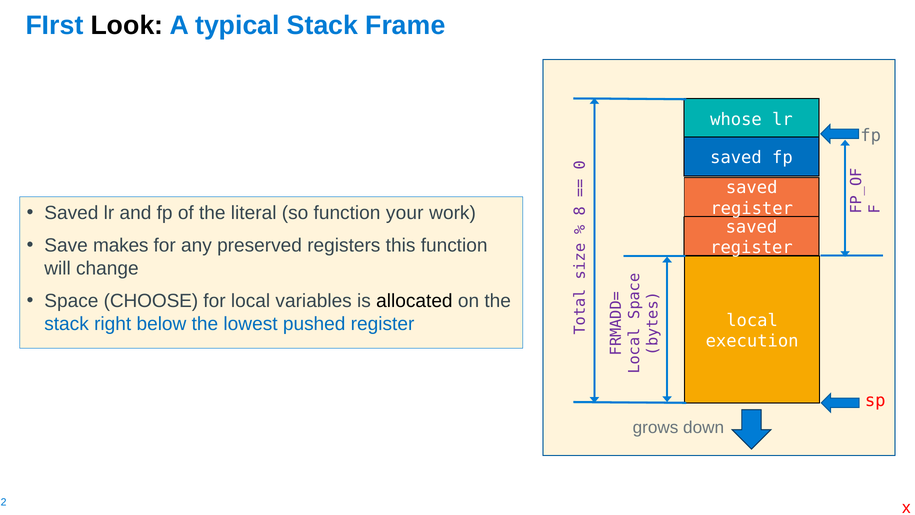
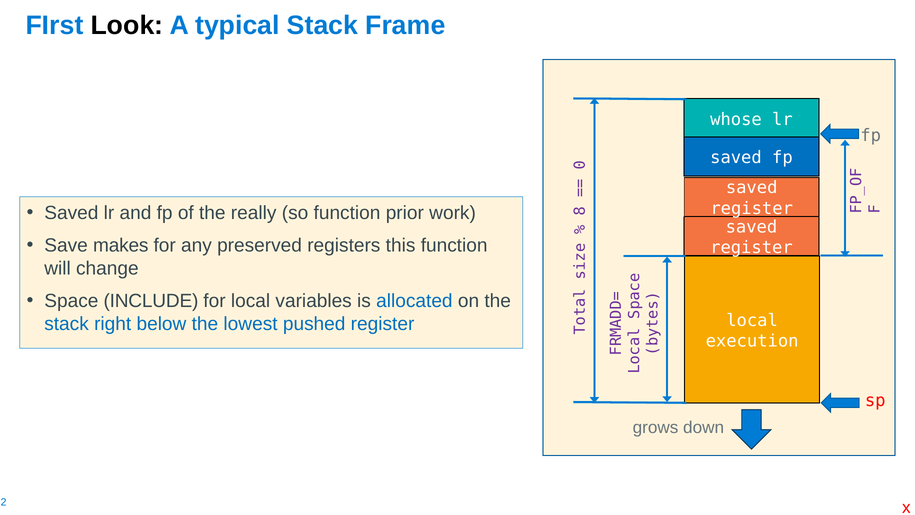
literal: literal -> really (254, 213)
your: your -> prior (405, 213)
CHOOSE: CHOOSE -> INCLUDE (151, 301)
allocated colour: black -> blue (414, 301)
